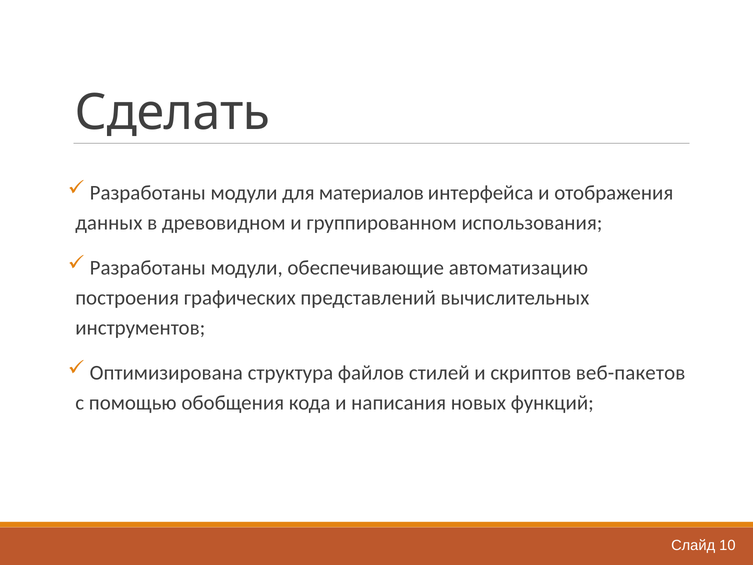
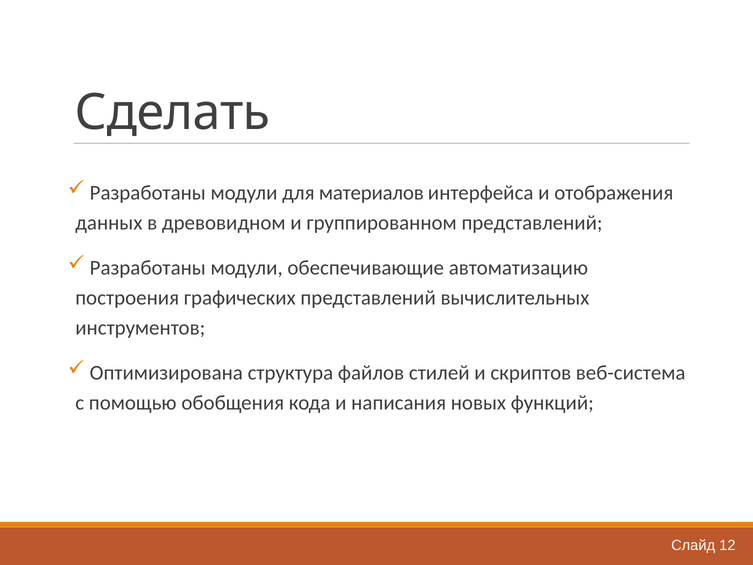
группированном использования: использования -> представлений (532, 223)
веб-пакетов: веб-пакетов -> веб-система (631, 373)
10: 10 -> 12 (727, 545)
